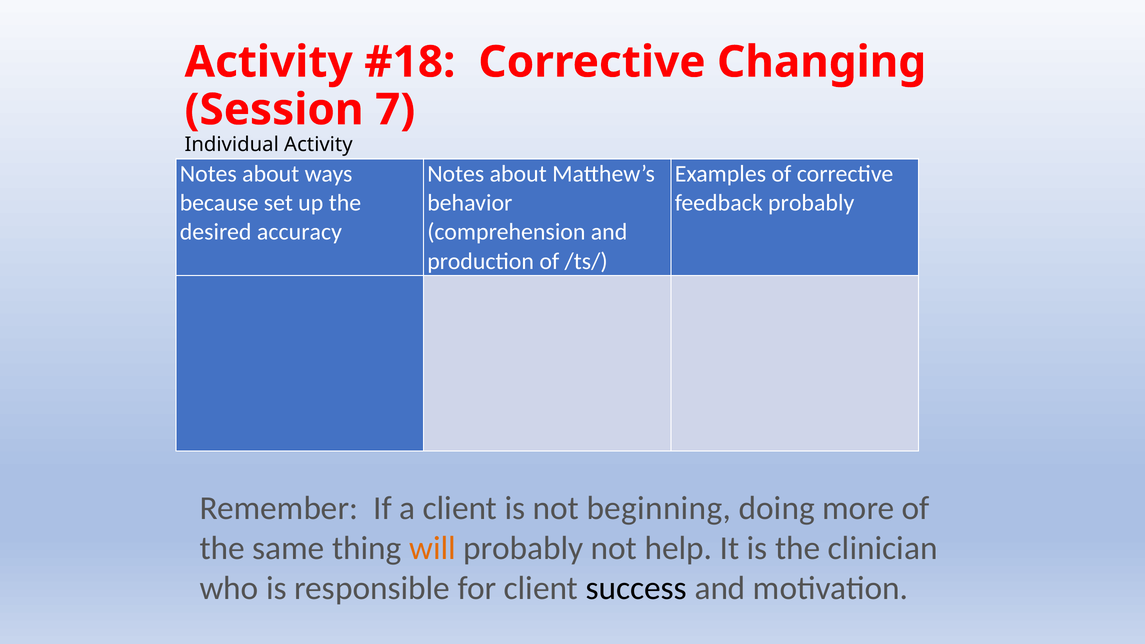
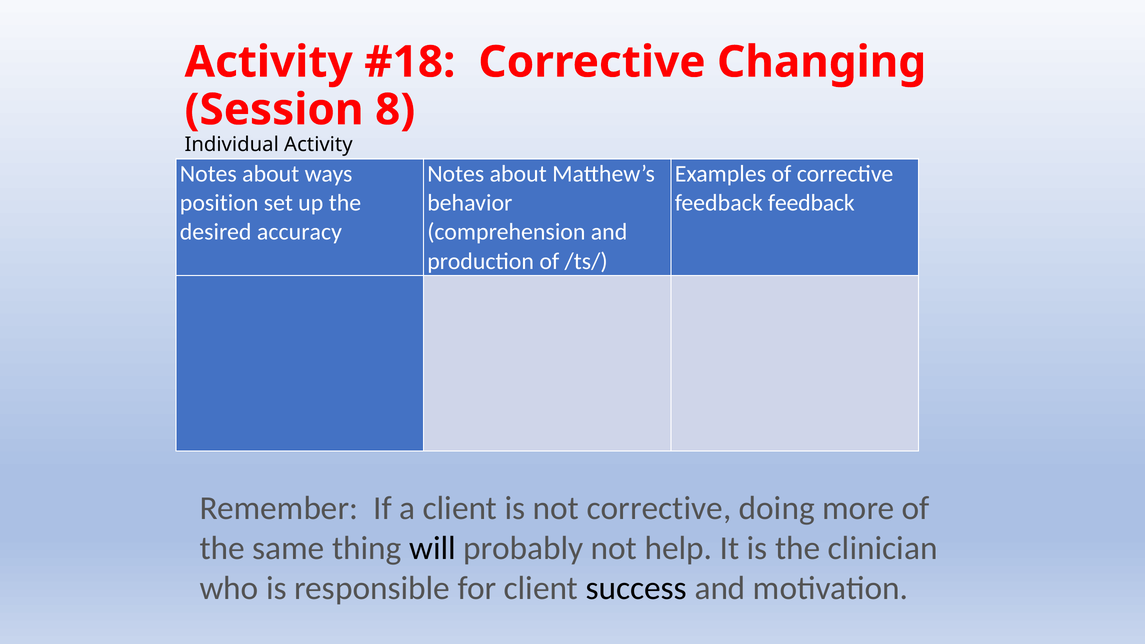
7: 7 -> 8 (395, 110)
because: because -> position (219, 203)
feedback probably: probably -> feedback (811, 203)
not beginning: beginning -> corrective (659, 508)
will colour: orange -> black (433, 548)
